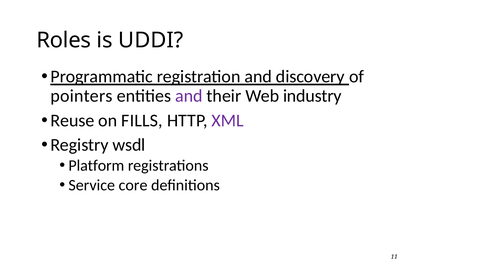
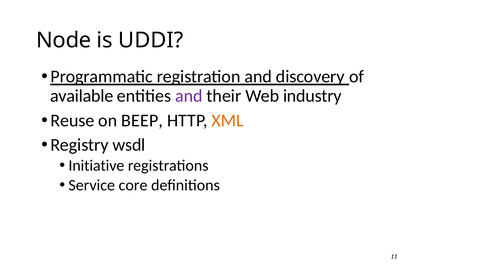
Roles: Roles -> Node (64, 40)
pointers: pointers -> available (82, 96)
FILLS: FILLS -> BEEP (142, 121)
XML colour: purple -> orange (228, 121)
Platform: Platform -> Initiative (96, 166)
